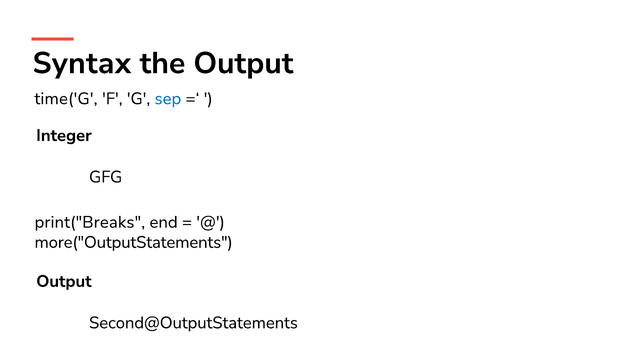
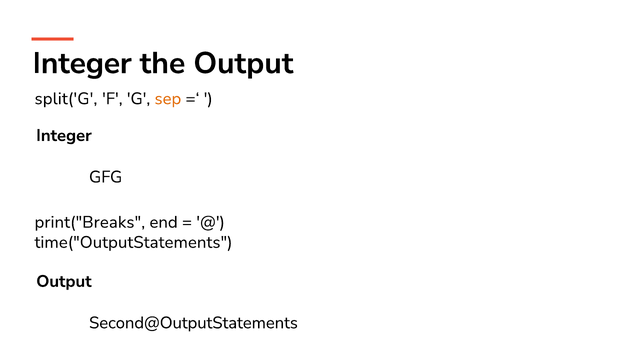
Syntax: Syntax -> Integer (82, 63)
time('G: time('G -> split('G (66, 99)
sep colour: blue -> orange (168, 99)
more("OutputStatements: more("OutputStatements -> time("OutputStatements (133, 242)
